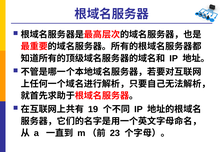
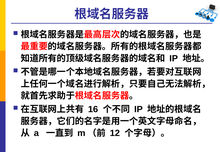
19: 19 -> 16 (93, 110)
23: 23 -> 12 (115, 133)
